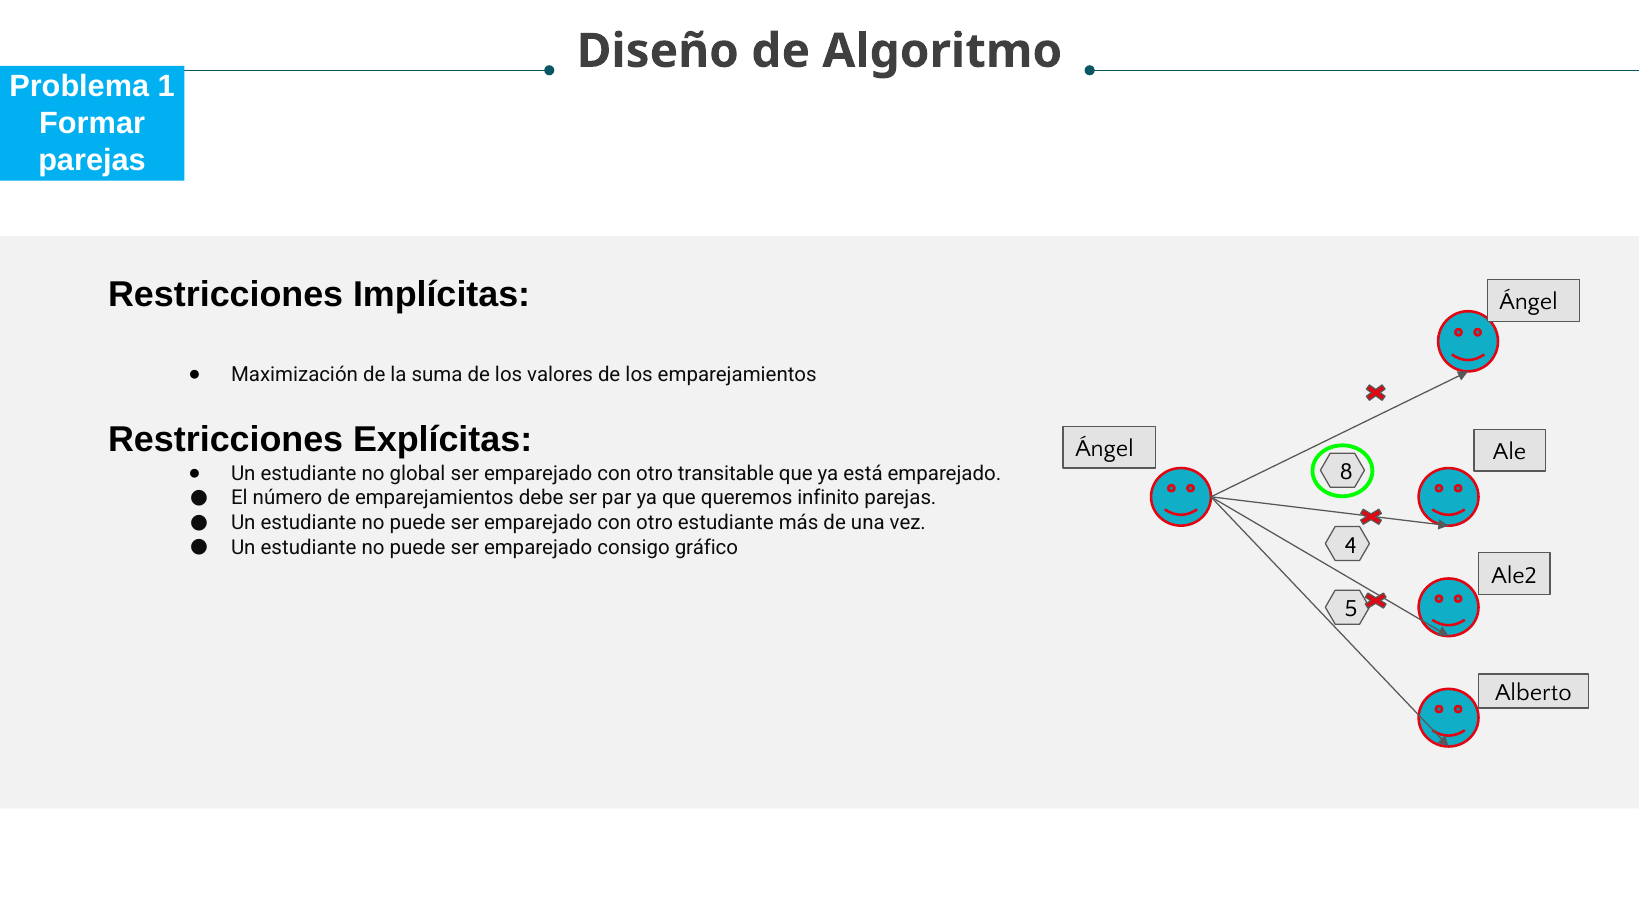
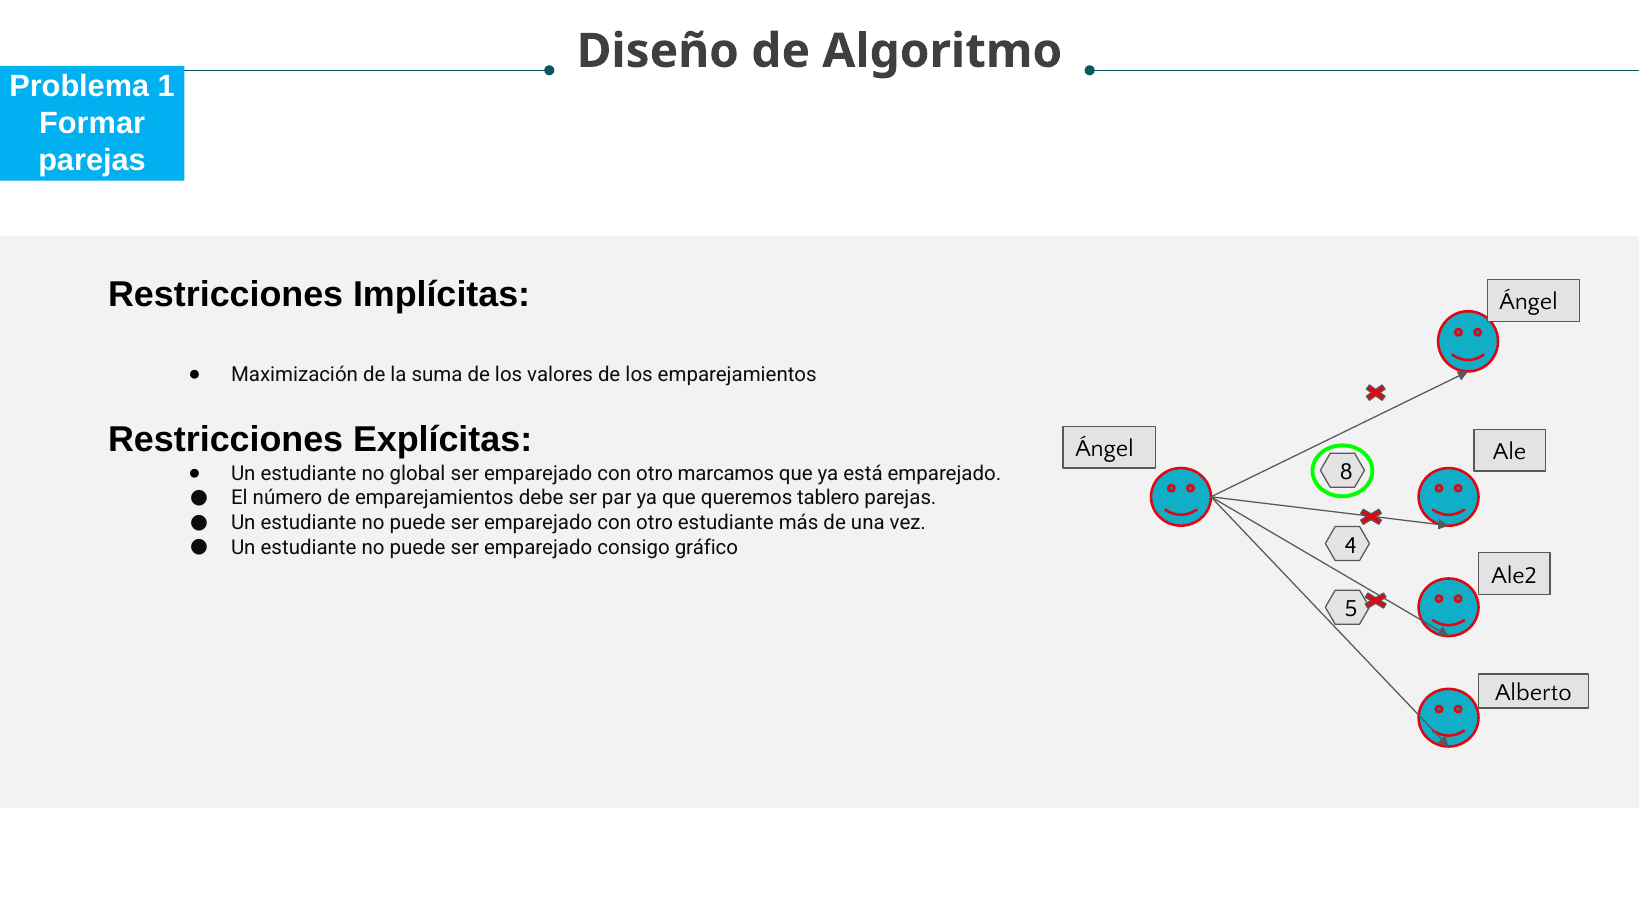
transitable: transitable -> marcamos (726, 474)
infinito: infinito -> tablero (828, 498)
